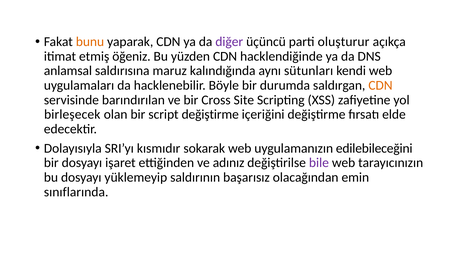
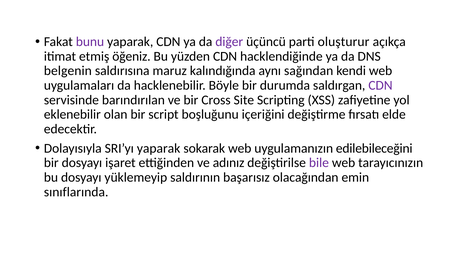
bunu colour: orange -> purple (90, 42)
anlamsal: anlamsal -> belgenin (68, 71)
sütunları: sütunları -> sağından (309, 71)
CDN colour: orange -> purple (380, 85)
birleşecek: birleşecek -> eklenebilir (72, 114)
script değiştirme: değiştirme -> boşluğunu (210, 114)
SRI’yı kısmıdır: kısmıdır -> yaparak (159, 148)
